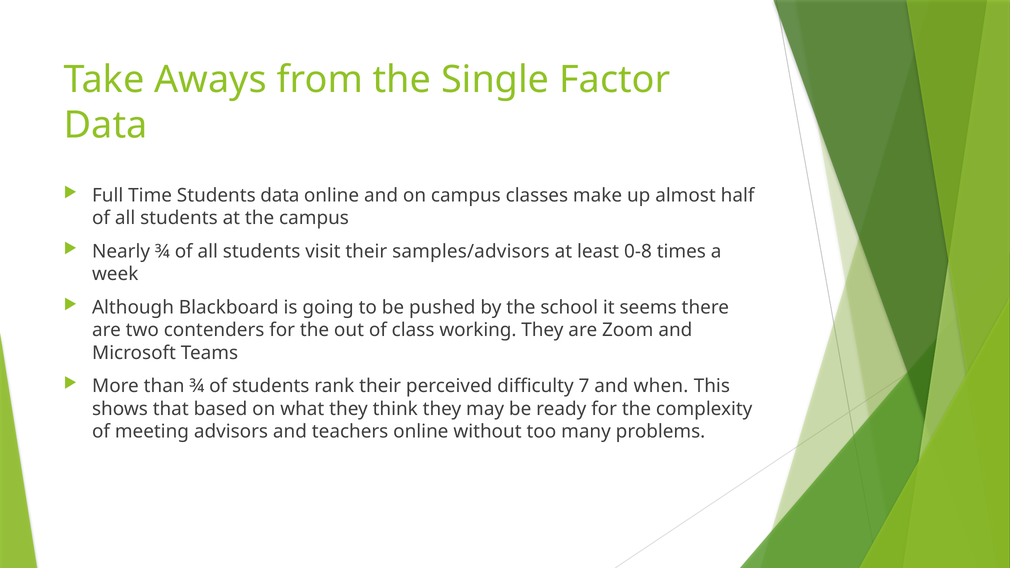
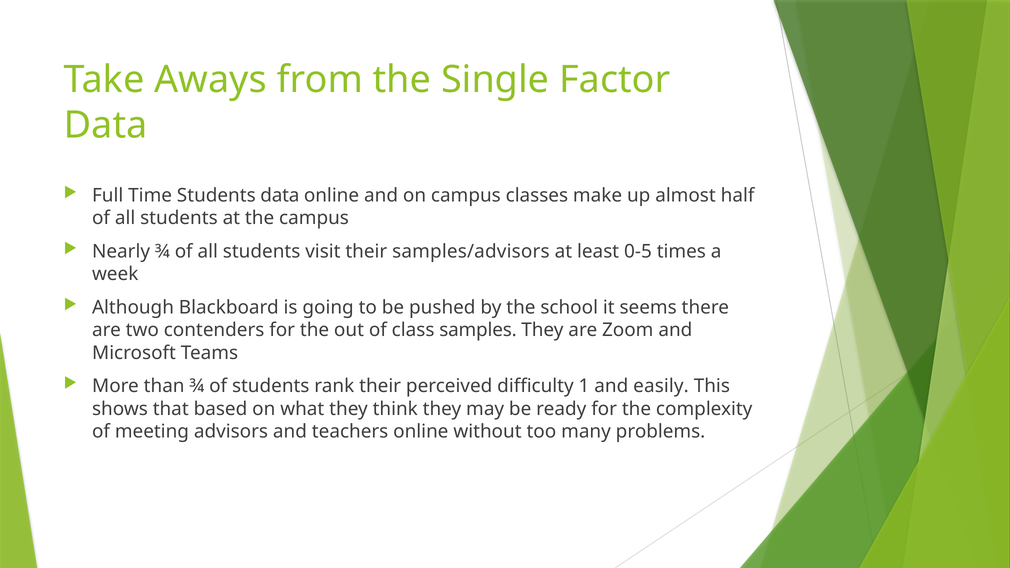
0-8: 0-8 -> 0-5 (638, 251)
working: working -> samples (478, 330)
7: 7 -> 1 (584, 386)
when: when -> easily (661, 386)
